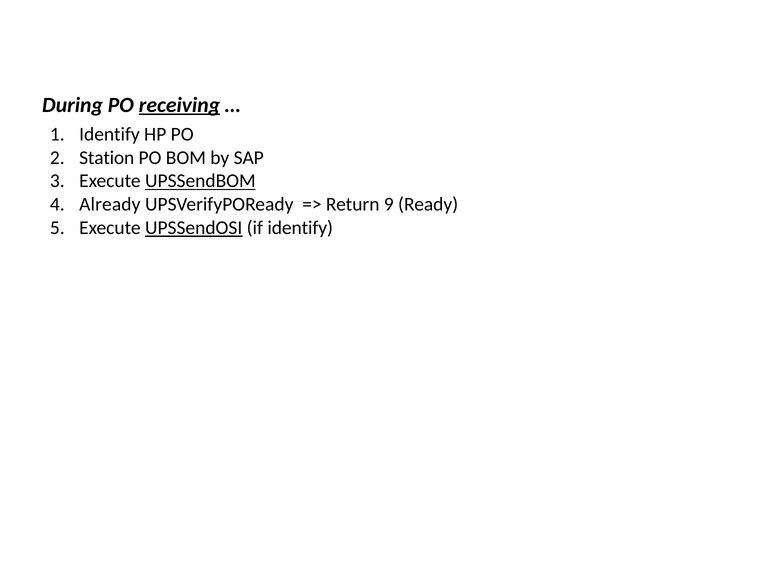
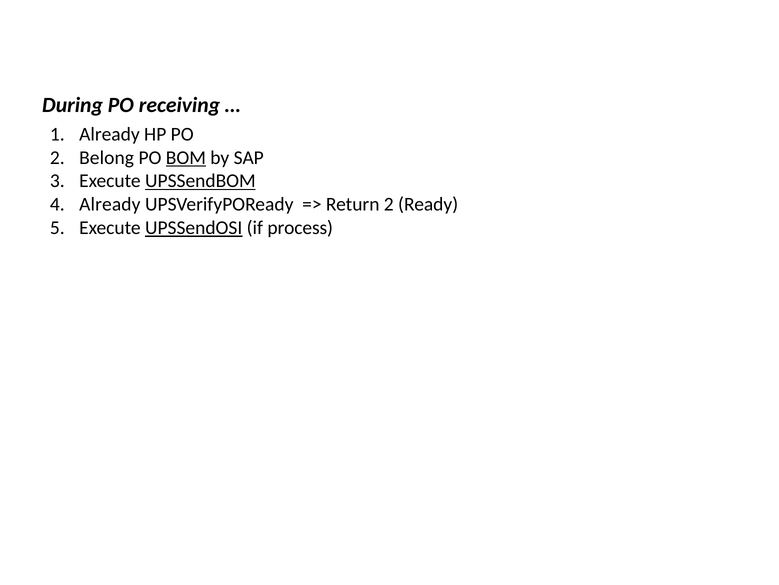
receiving underline: present -> none (179, 105)
Identify: Identify -> Already (109, 134)
Station: Station -> Belong (107, 157)
BOM underline: none -> present (186, 157)
Return 9: 9 -> 2 (389, 204)
if identify: identify -> process (300, 228)
